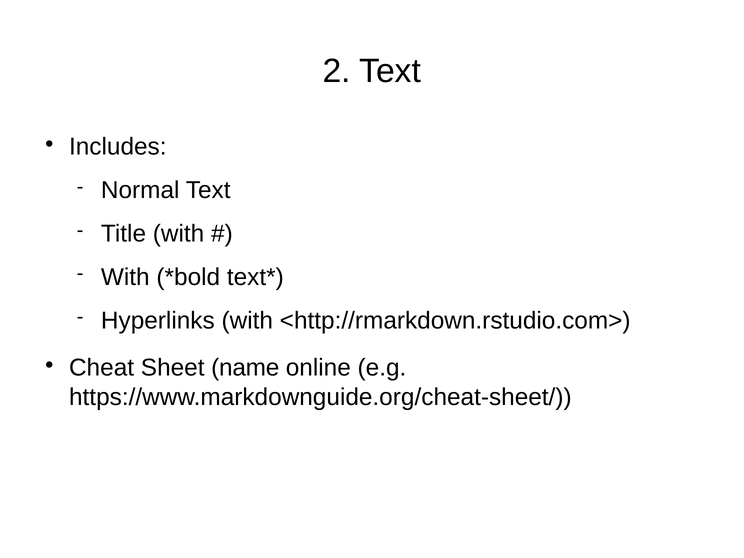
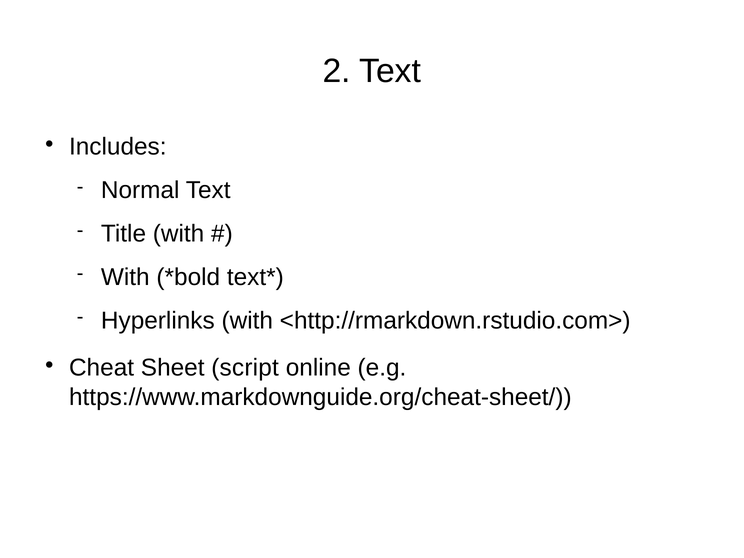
name: name -> script (245, 368)
